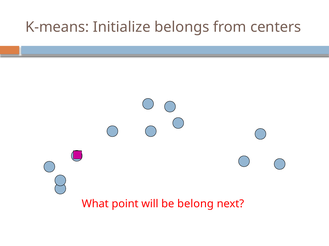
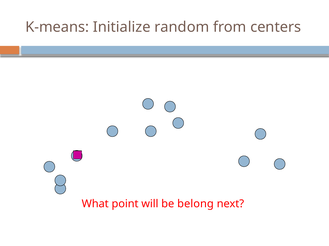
belongs: belongs -> random (182, 27)
